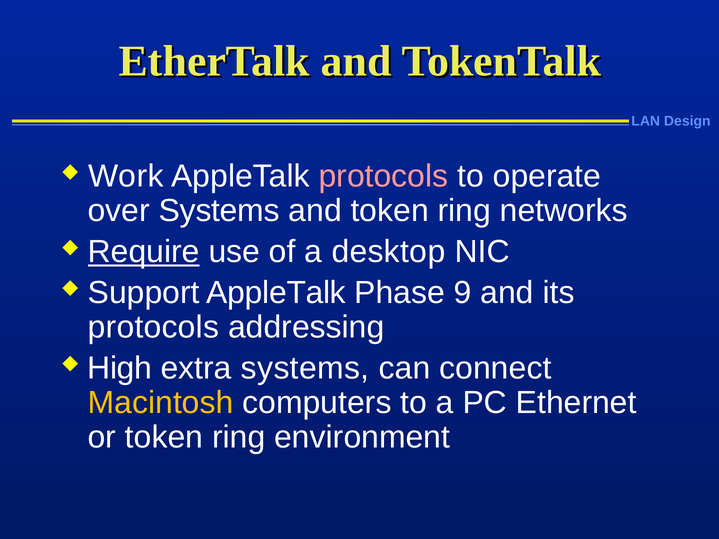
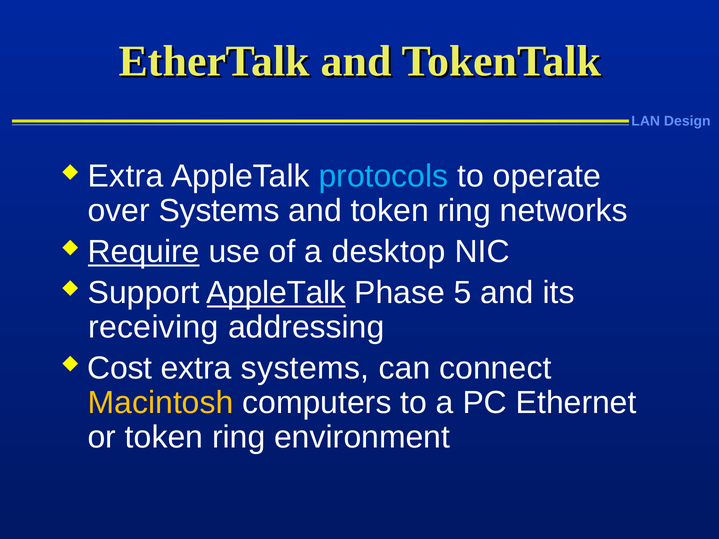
Work: Work -> Extra (126, 176)
protocols colour: pink -> light blue (383, 176)
AppleTalk underline: none -> present (276, 293)
9: 9 -> 5 (463, 293)
protocols: protocols -> receiving (153, 327)
High: High -> Cost (120, 368)
